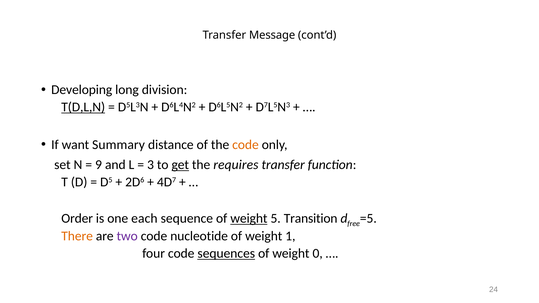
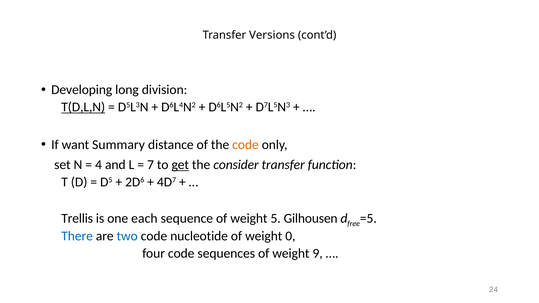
Message: Message -> Versions (272, 35)
9: 9 -> 4 (99, 165)
3: 3 -> 7 (151, 165)
requires: requires -> consider (236, 165)
Order: Order -> Trellis (77, 219)
weight underline: present -> none (249, 219)
Transition: Transition -> Gilhousen (311, 219)
There colour: orange -> blue (77, 236)
two colour: purple -> blue (127, 236)
1: 1 -> 0 (290, 236)
sequences underline: present -> none (226, 254)
0: 0 -> 9 (318, 254)
